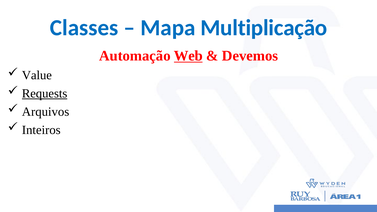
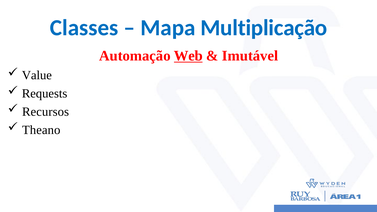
Devemos: Devemos -> Imutável (250, 56)
Requests underline: present -> none (45, 93)
Arquivos: Arquivos -> Recursos (46, 112)
Inteiros: Inteiros -> Theano (41, 130)
